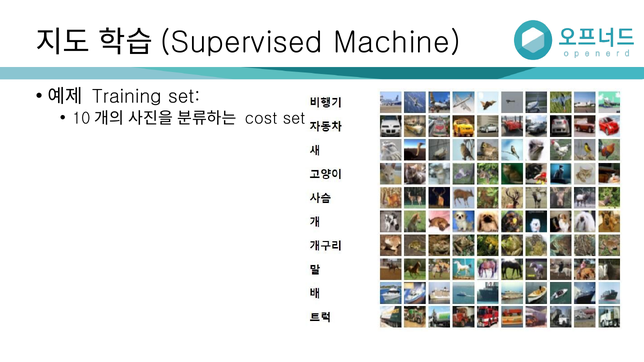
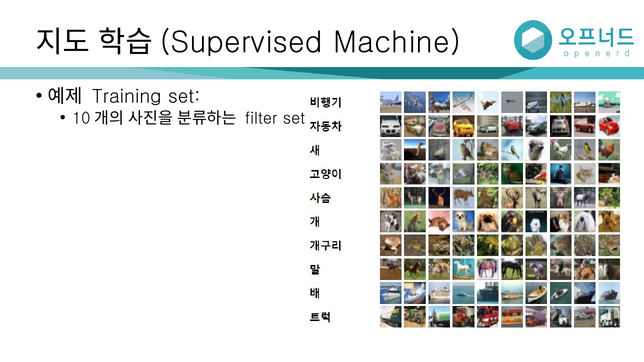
cost: cost -> filter (261, 119)
